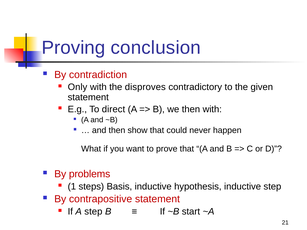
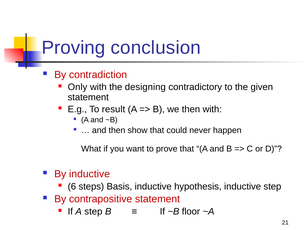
disproves: disproves -> designing (145, 87)
direct: direct -> result (114, 109)
By problems: problems -> inductive (89, 174)
1: 1 -> 6 (72, 187)
start: start -> floor (191, 212)
